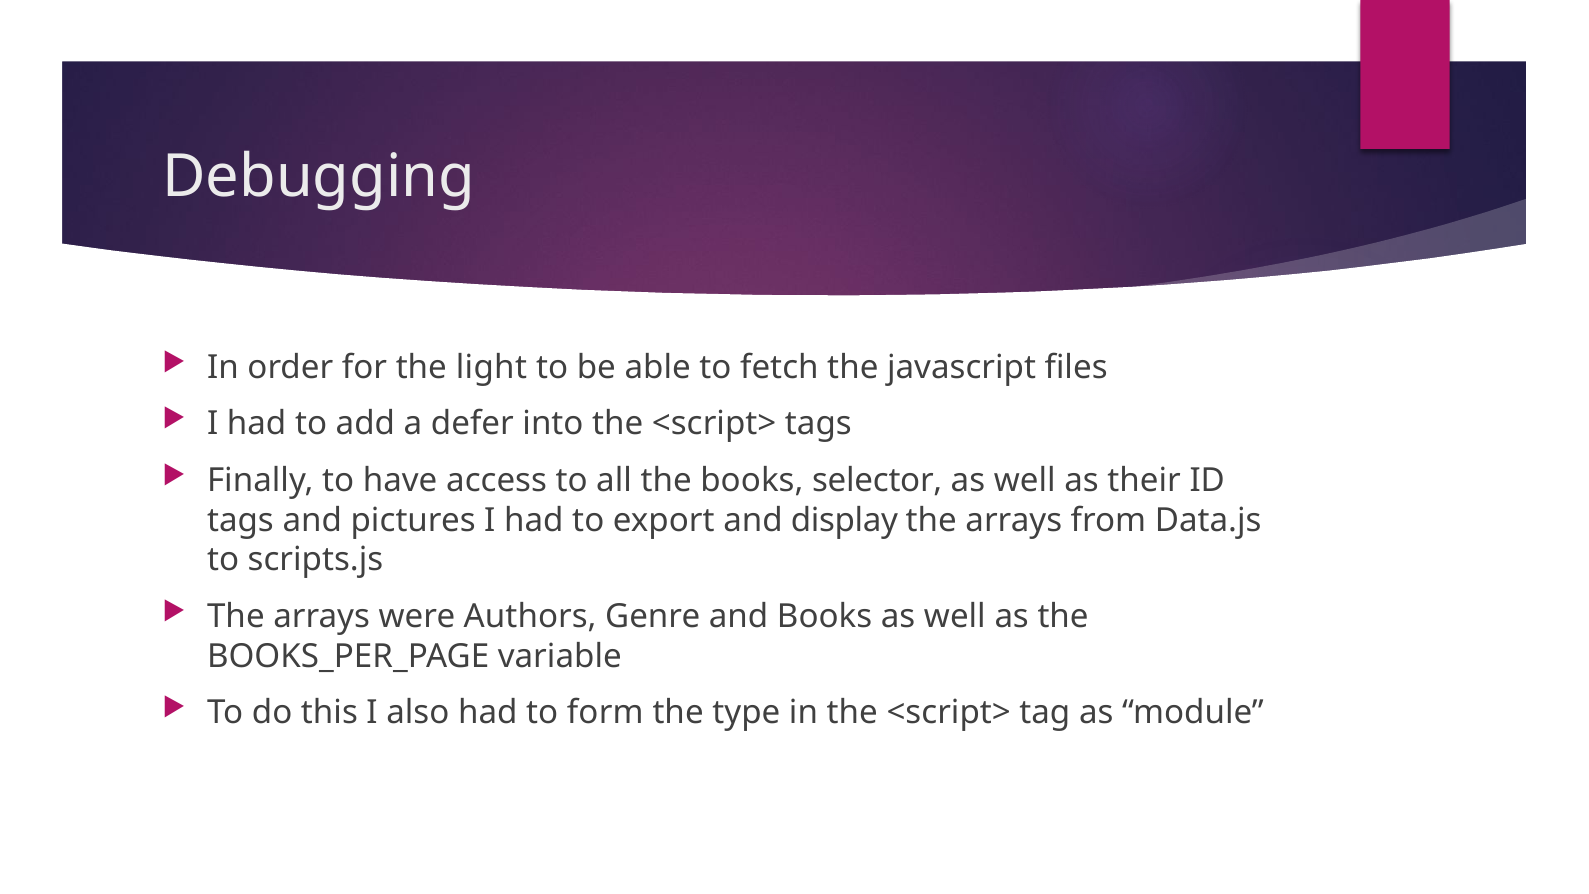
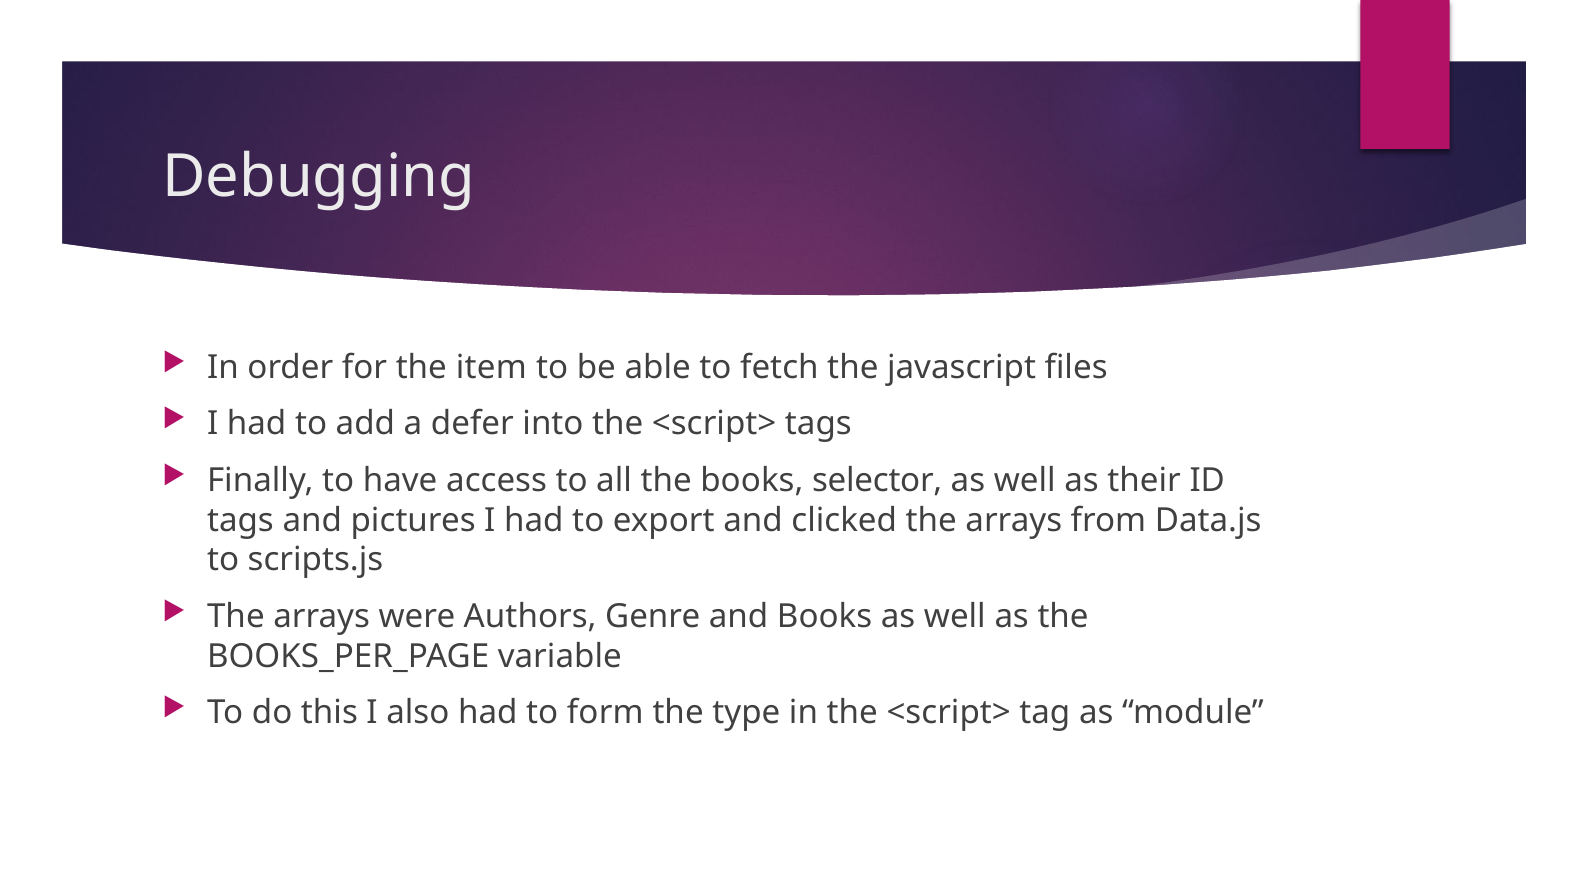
light: light -> item (491, 368)
display: display -> clicked (844, 520)
